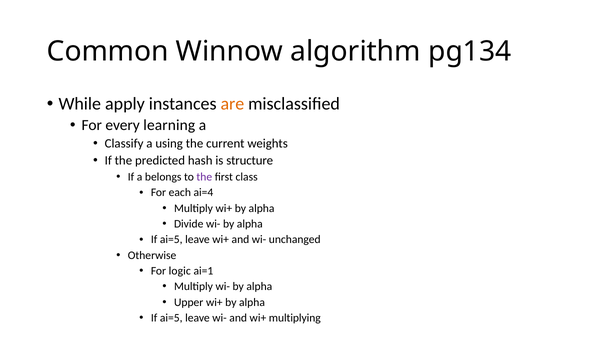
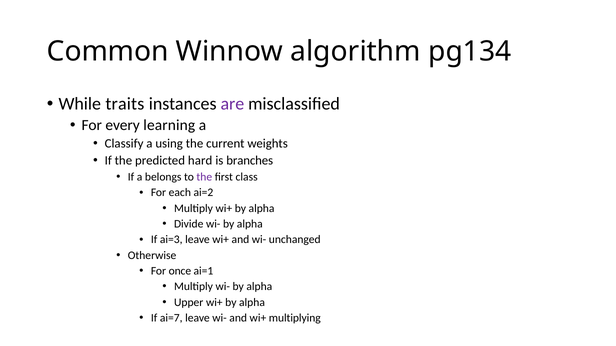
apply: apply -> traits (125, 104)
are colour: orange -> purple (232, 104)
hash: hash -> hard (200, 161)
structure: structure -> branches (250, 161)
ai=4: ai=4 -> ai=2 (203, 193)
ai=5: ai=5 -> ai=3 (171, 240)
logic: logic -> once (180, 271)
ai=5: ai=5 -> ai=7 (171, 318)
